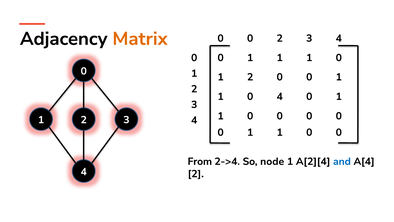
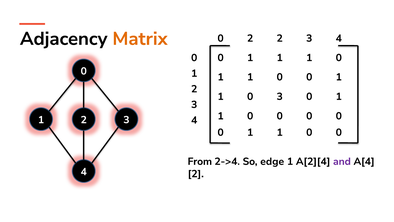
0: 0 -> 2 (250, 38)
2: 2 -> 1 (250, 77)
1 0 4: 4 -> 3 (280, 96)
node: node -> edge (272, 161)
and colour: blue -> purple (342, 161)
